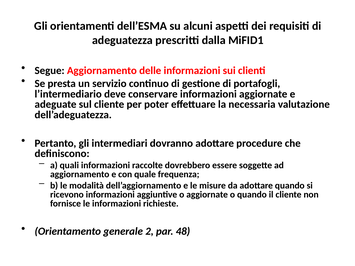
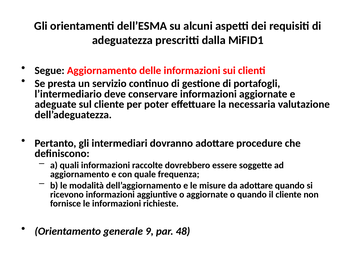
2: 2 -> 9 (149, 232)
